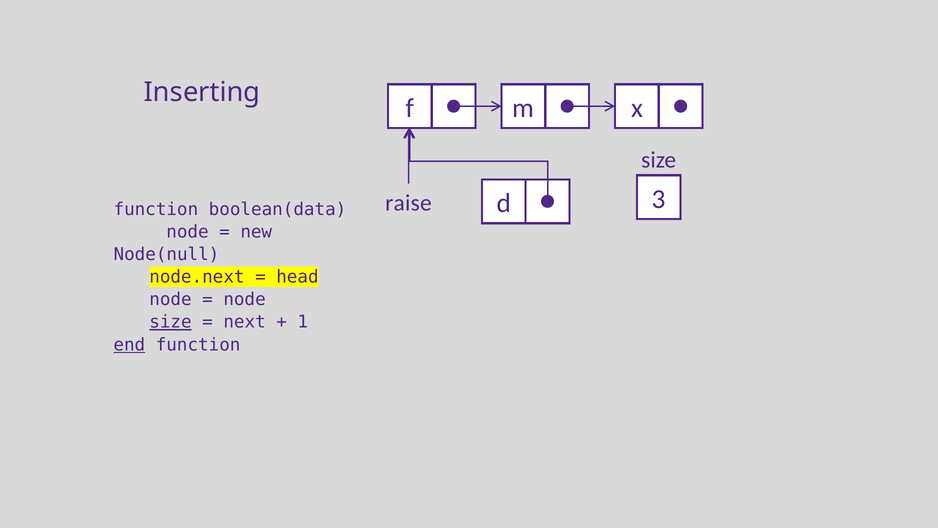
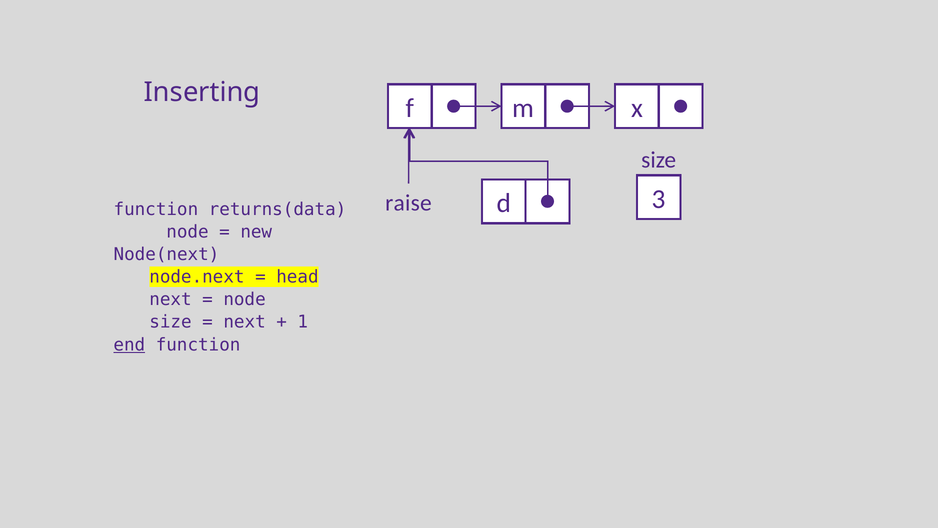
boolean(data: boolean(data -> returns(data (278, 209)
Node(null: Node(null -> Node(next (166, 254)
node: node -> next (170, 299)
size underline: present -> none (170, 322)
